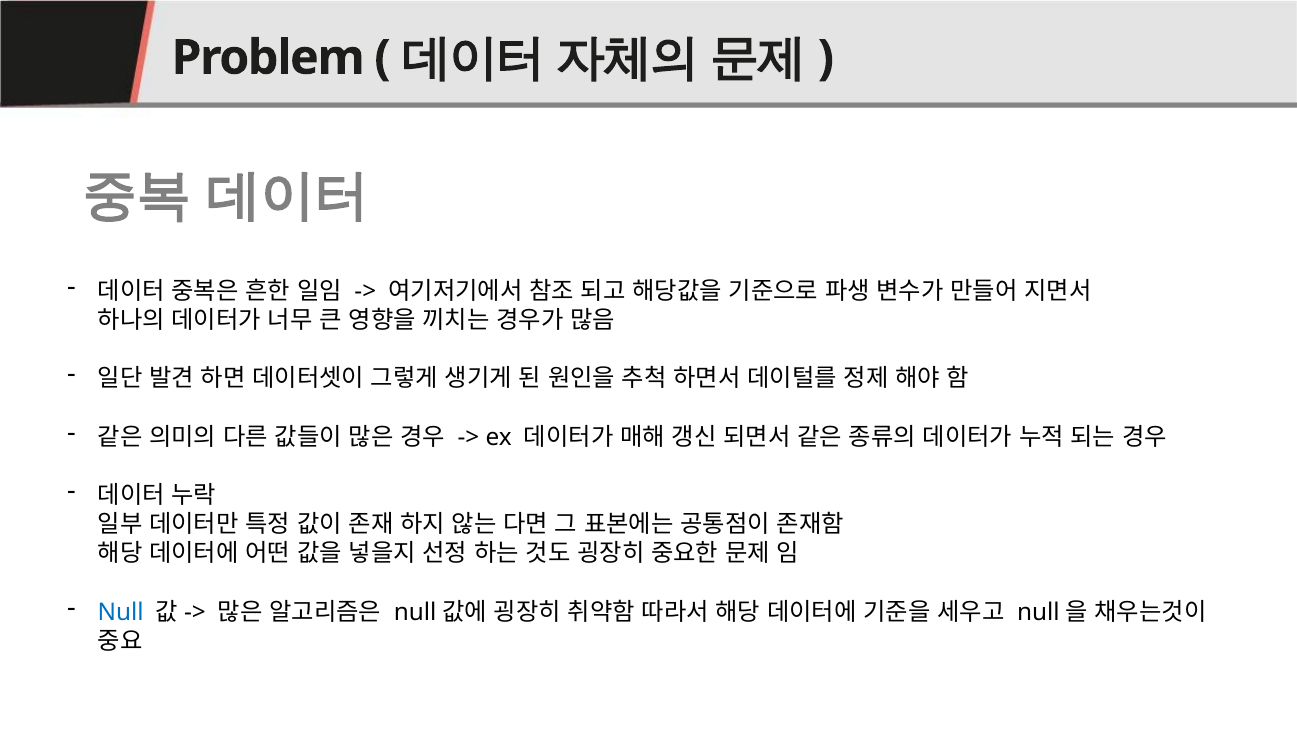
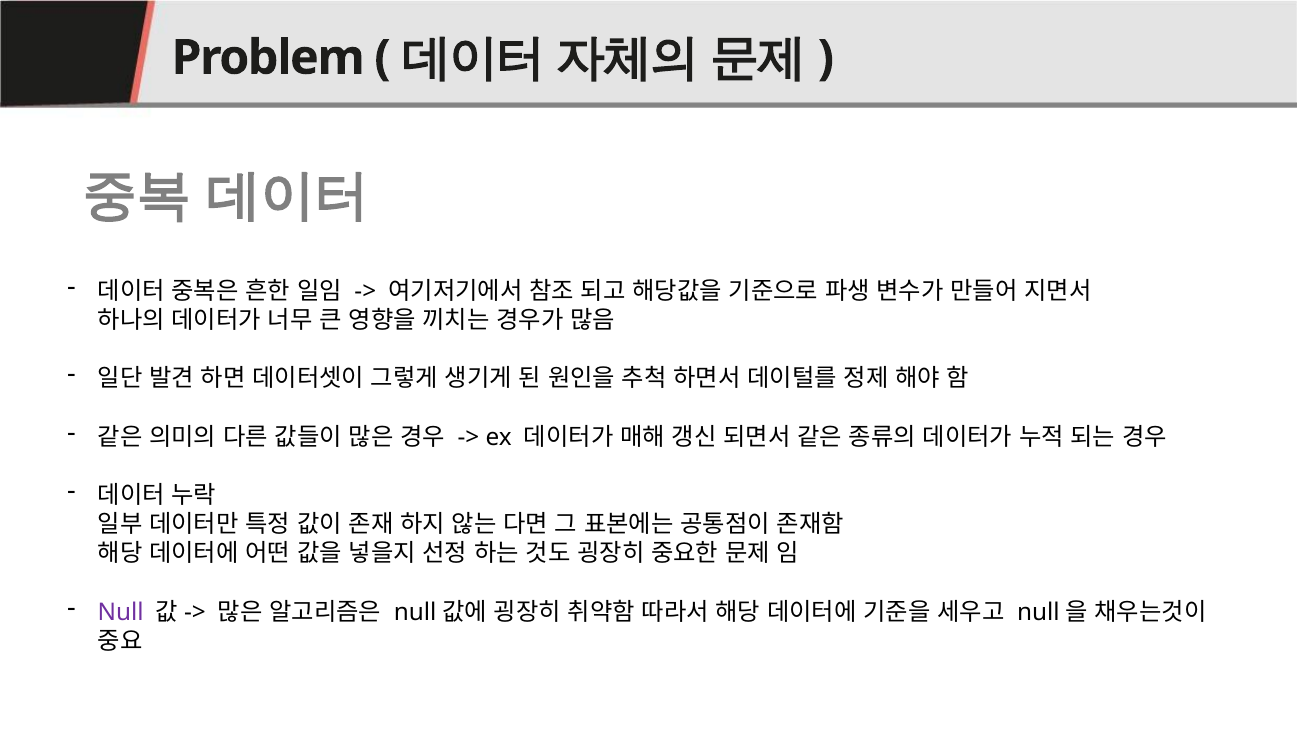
Null colour: blue -> purple (121, 613)
